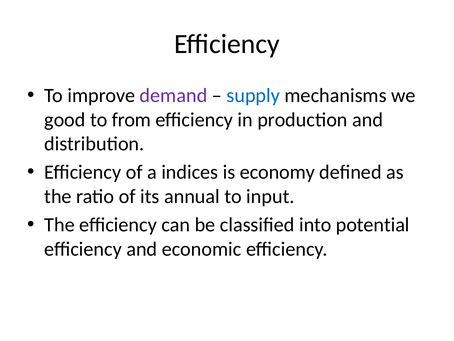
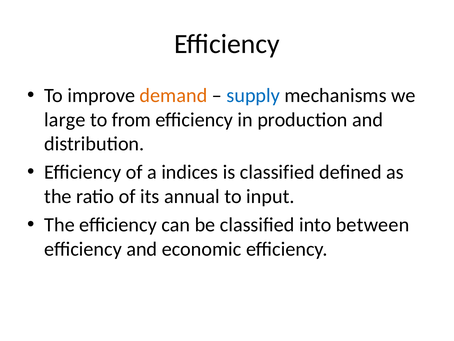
demand colour: purple -> orange (173, 95)
good: good -> large (65, 119)
is economy: economy -> classified (277, 172)
potential: potential -> between (373, 225)
